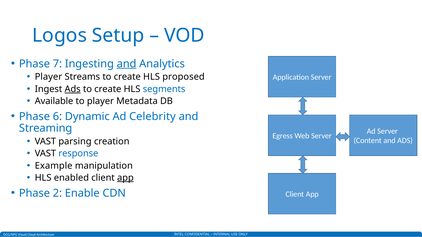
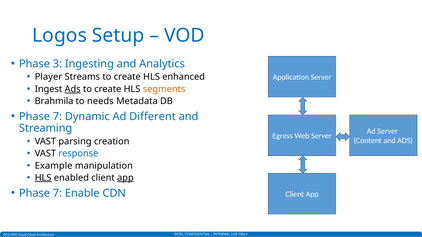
7: 7 -> 3 (57, 64)
and underline: present -> none (127, 64)
proposed: proposed -> enhanced (184, 77)
segments colour: blue -> orange (164, 89)
Available: Available -> Brahmila (54, 101)
to player: player -> needs (100, 101)
6: 6 -> 7 (57, 117)
Celebrity: Celebrity -> Different (152, 117)
HLS underline: none -> present (43, 178)
2: 2 -> 7 (57, 193)
